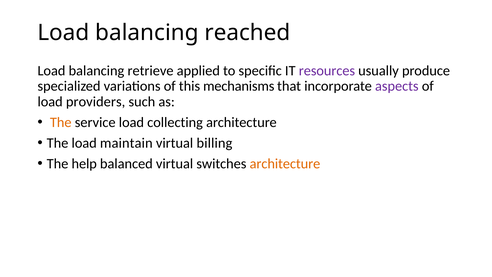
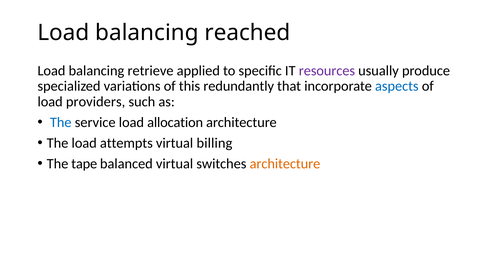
mechanisms: mechanisms -> redundantly (239, 86)
aspects colour: purple -> blue (397, 86)
The colour: orange -> blue (61, 122)
collecting: collecting -> allocation (175, 122)
maintain: maintain -> attempts (126, 143)
help: help -> tape (84, 164)
